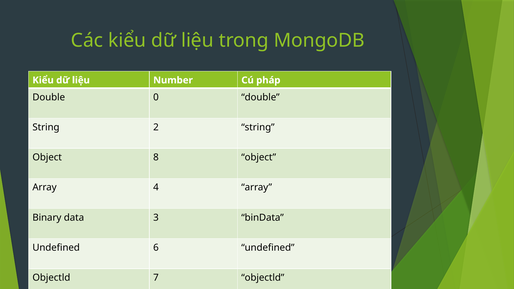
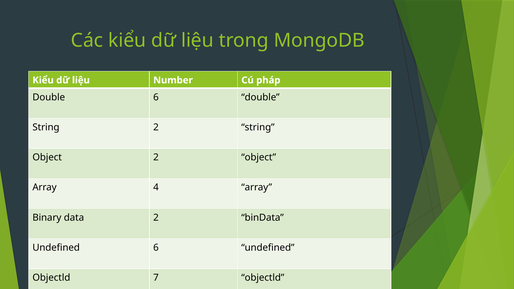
Double 0: 0 -> 6 (156, 97)
Object 8: 8 -> 2 (156, 157)
data 3: 3 -> 2 (156, 218)
